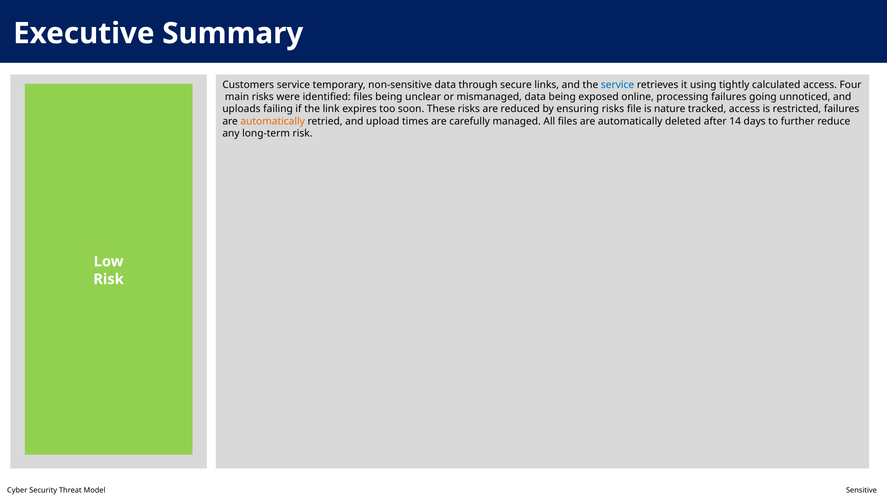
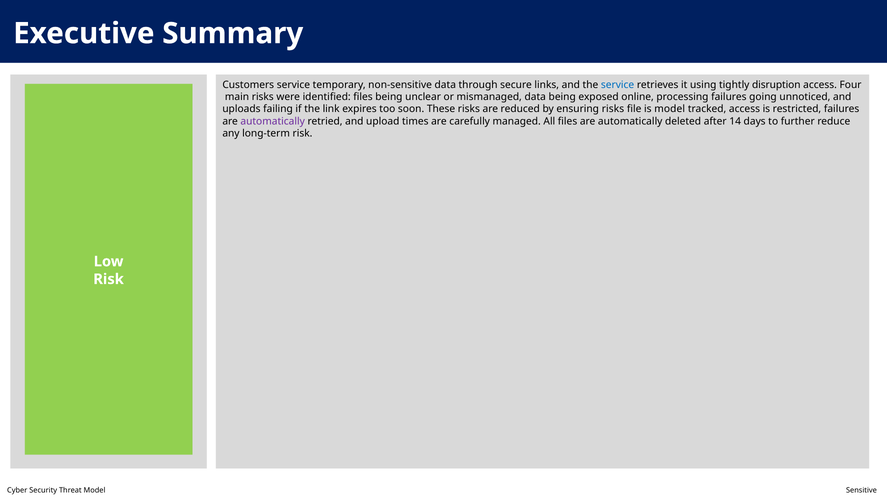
calculated: calculated -> disruption (776, 85)
is nature: nature -> model (670, 109)
automatically colour: orange -> purple (273, 121)
